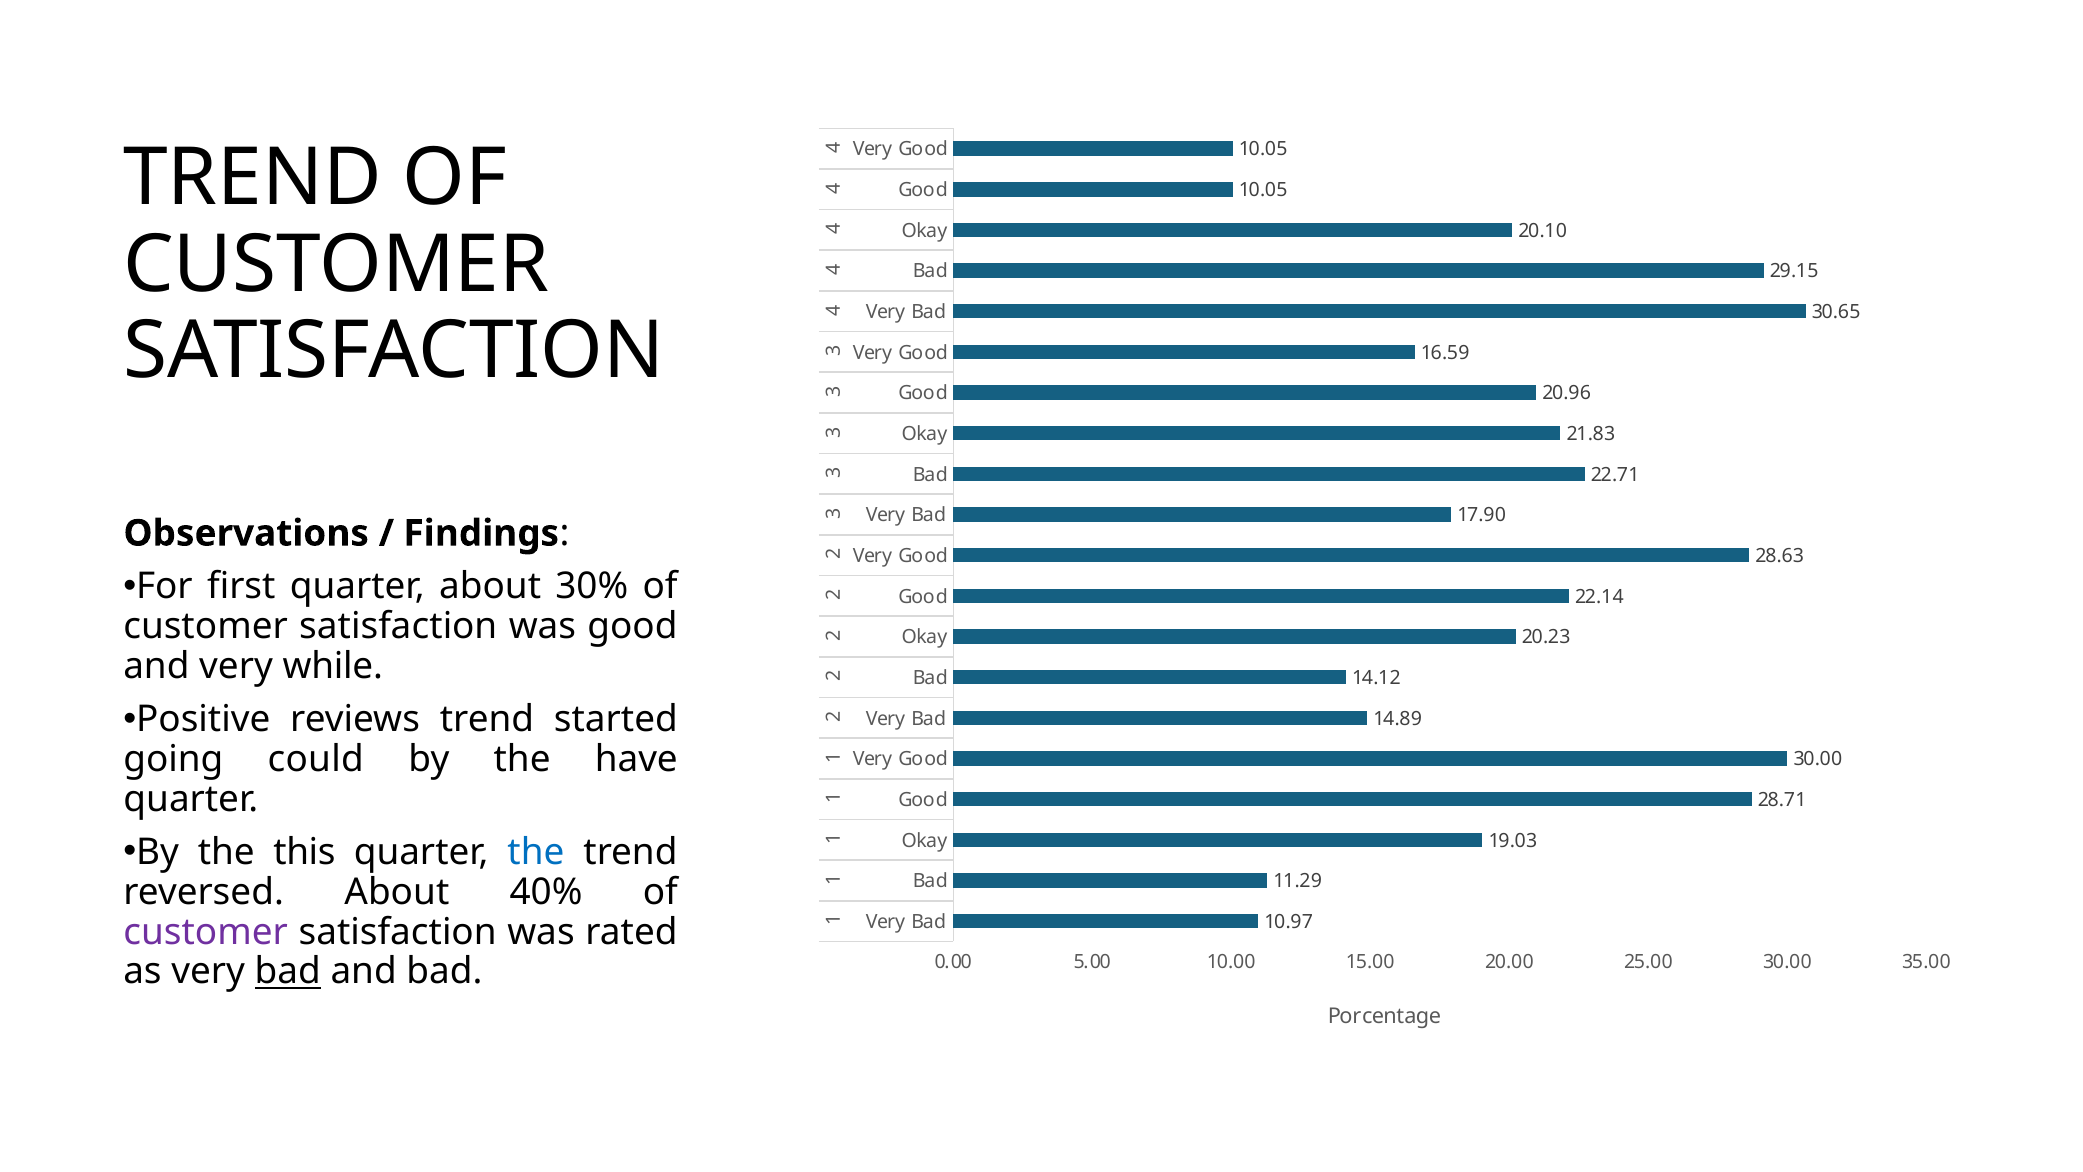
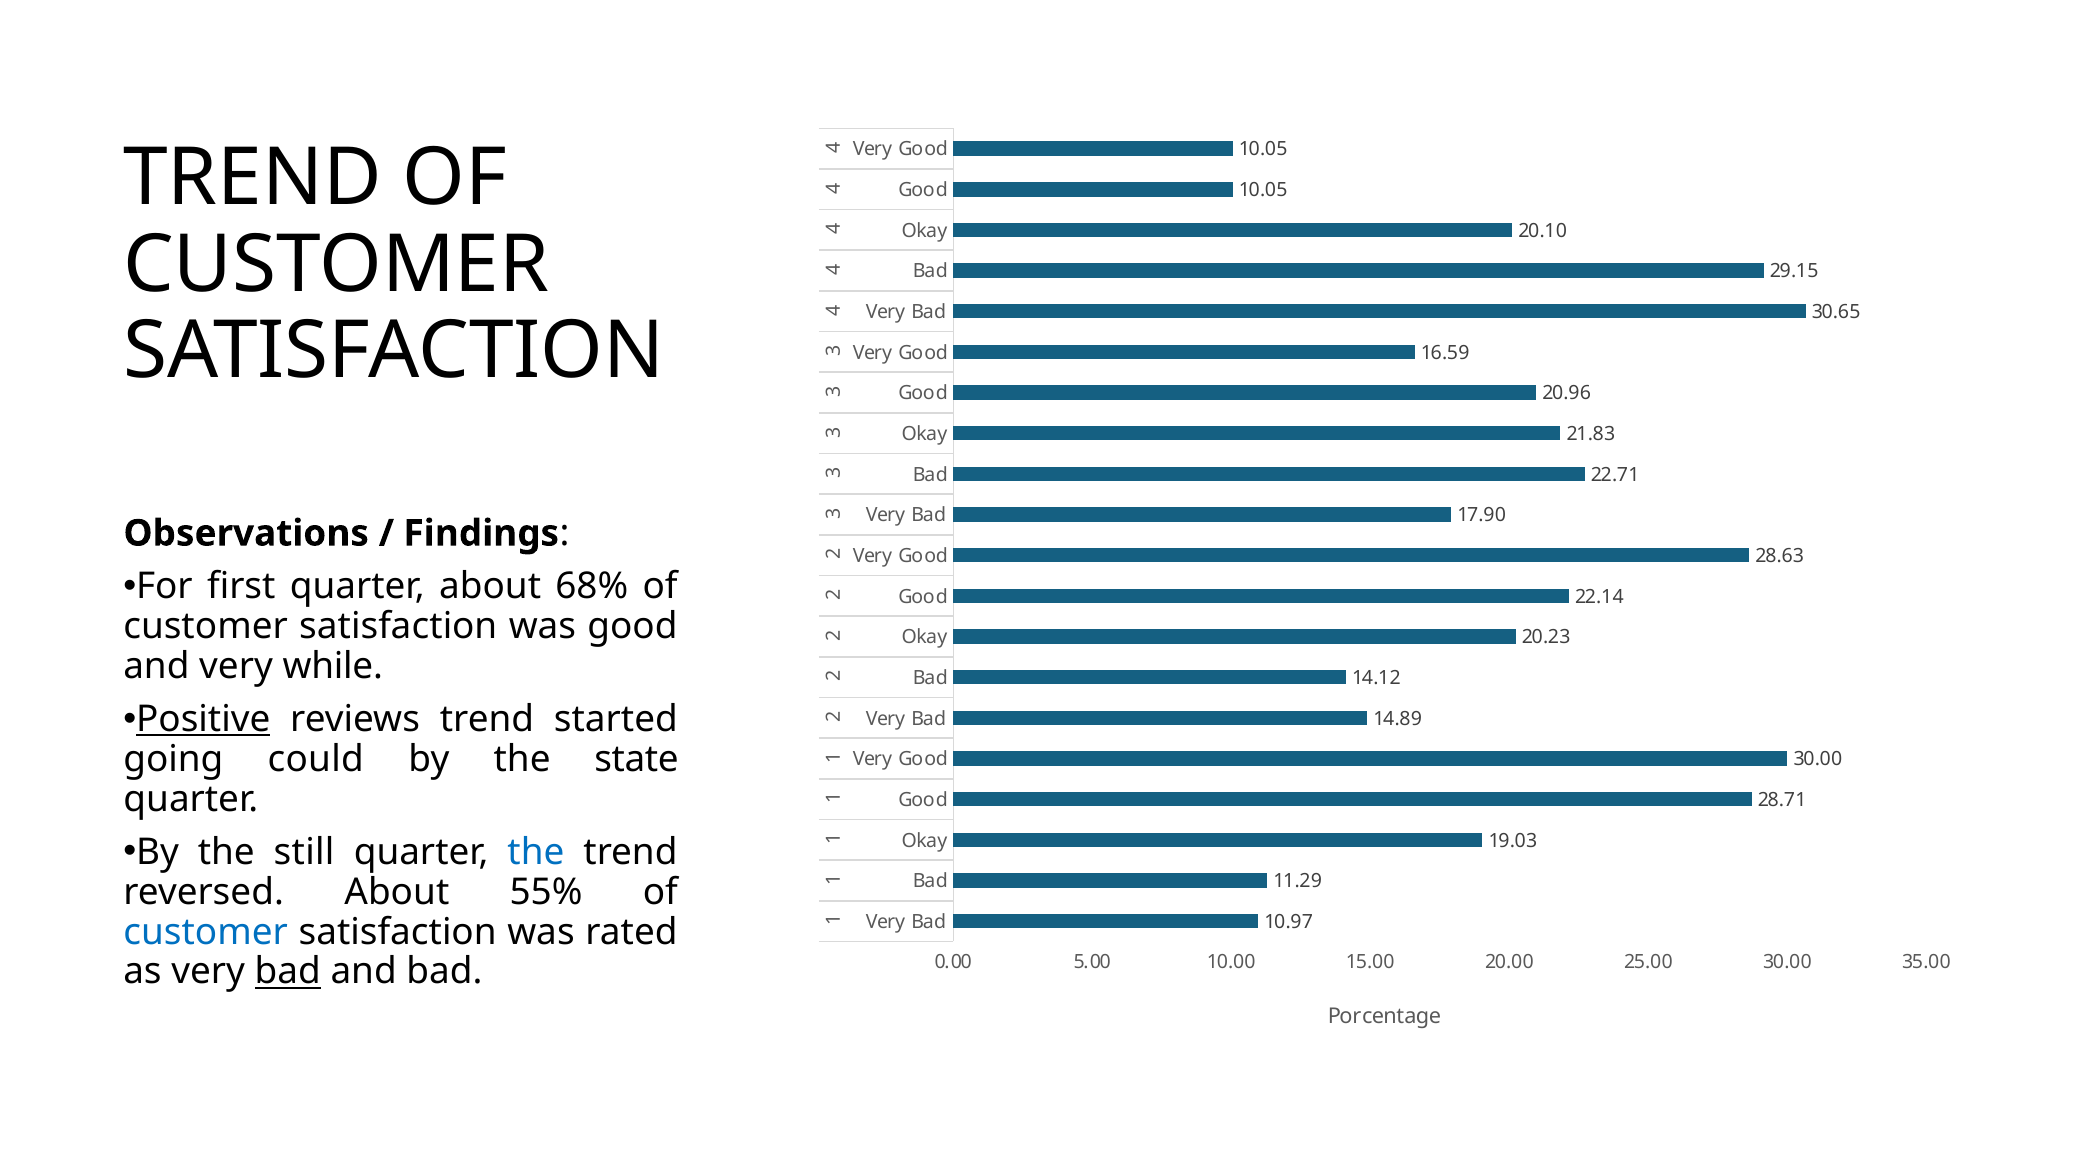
30%: 30% -> 68% (592, 586)
Positive underline: none -> present (203, 719)
have: have -> state (636, 759)
this: this -> still (304, 852)
40%: 40% -> 55% (546, 892)
customer colour: purple -> blue (206, 932)
